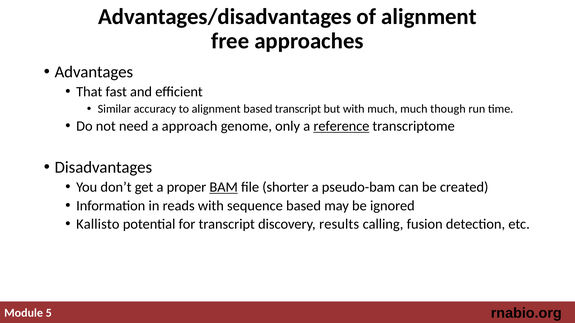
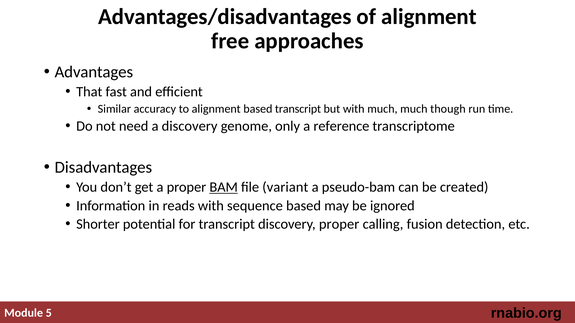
a approach: approach -> discovery (190, 126)
reference underline: present -> none (341, 126)
shorter: shorter -> variant (285, 187)
Kallisto: Kallisto -> Shorter (98, 224)
discovery results: results -> proper (339, 224)
